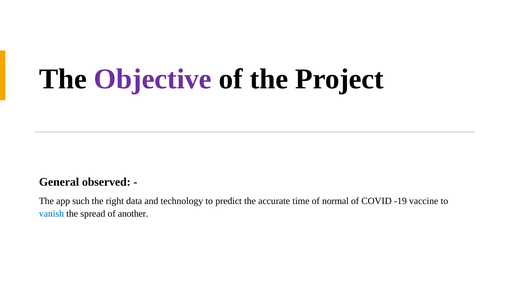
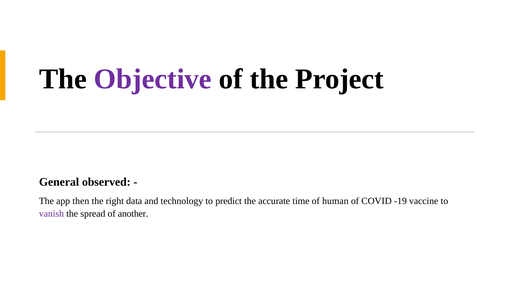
such: such -> then (81, 201)
normal: normal -> human (335, 201)
vanish colour: blue -> purple (51, 214)
